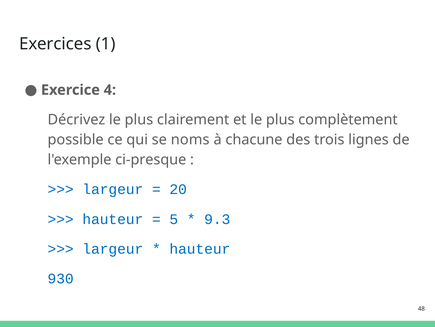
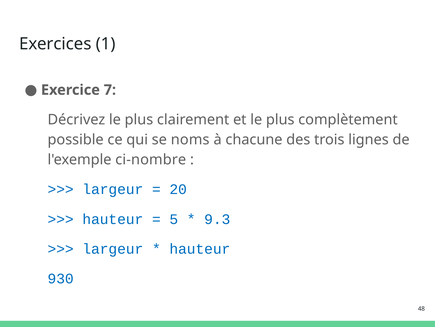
4: 4 -> 7 (110, 90)
ci-presque: ci-presque -> ci-nombre (151, 159)
